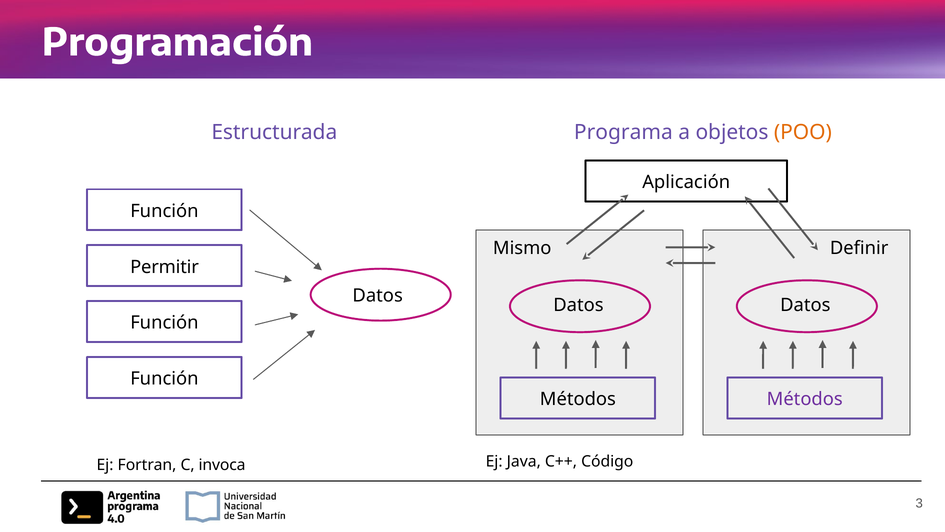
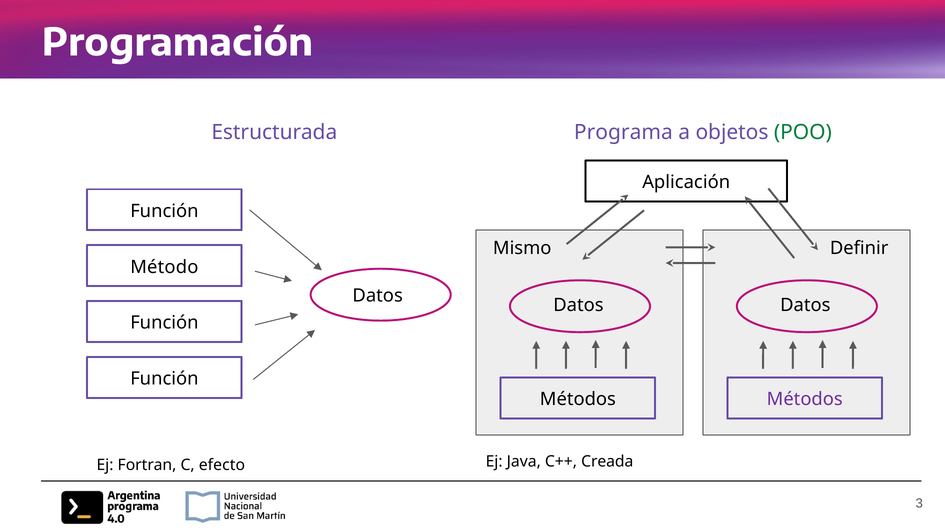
POO colour: orange -> green (803, 132)
Permitir: Permitir -> Método (164, 267)
Código: Código -> Creada (607, 461)
invoca: invoca -> efecto (222, 465)
